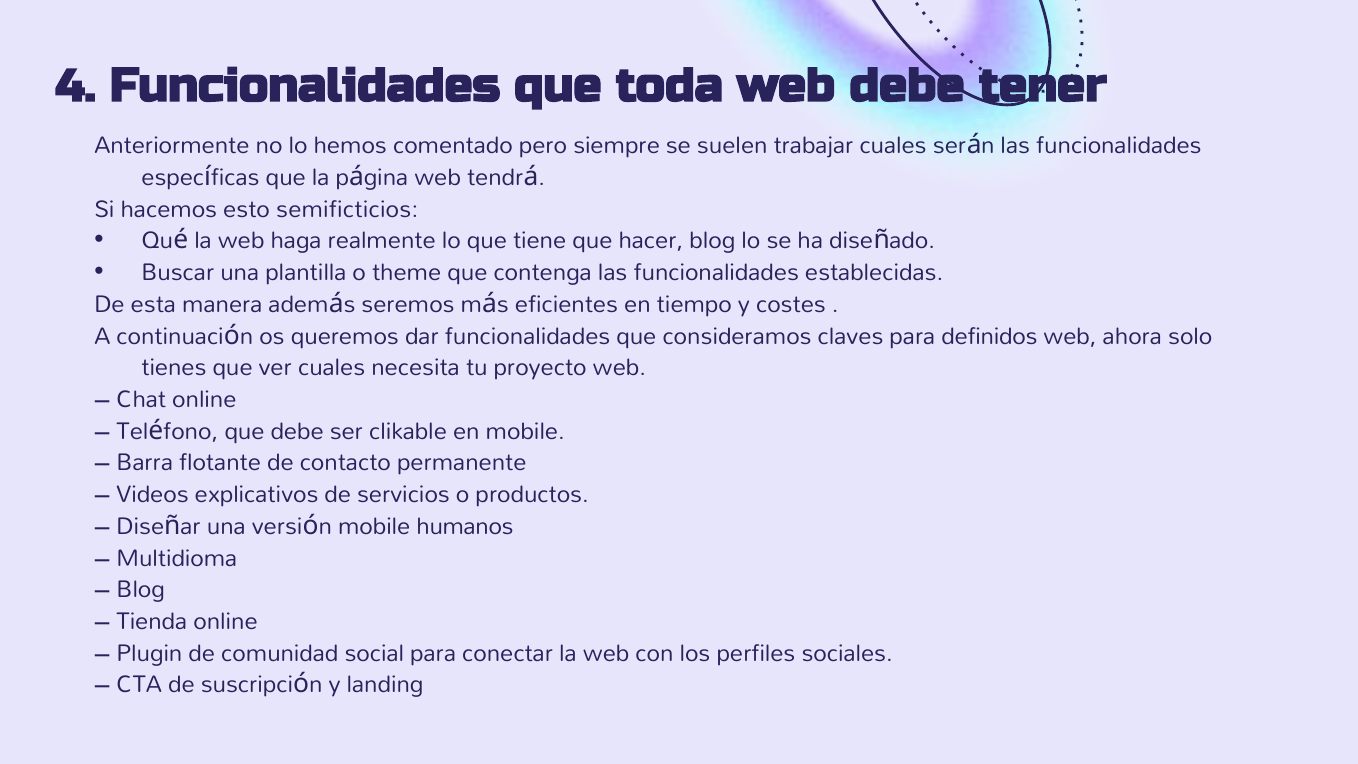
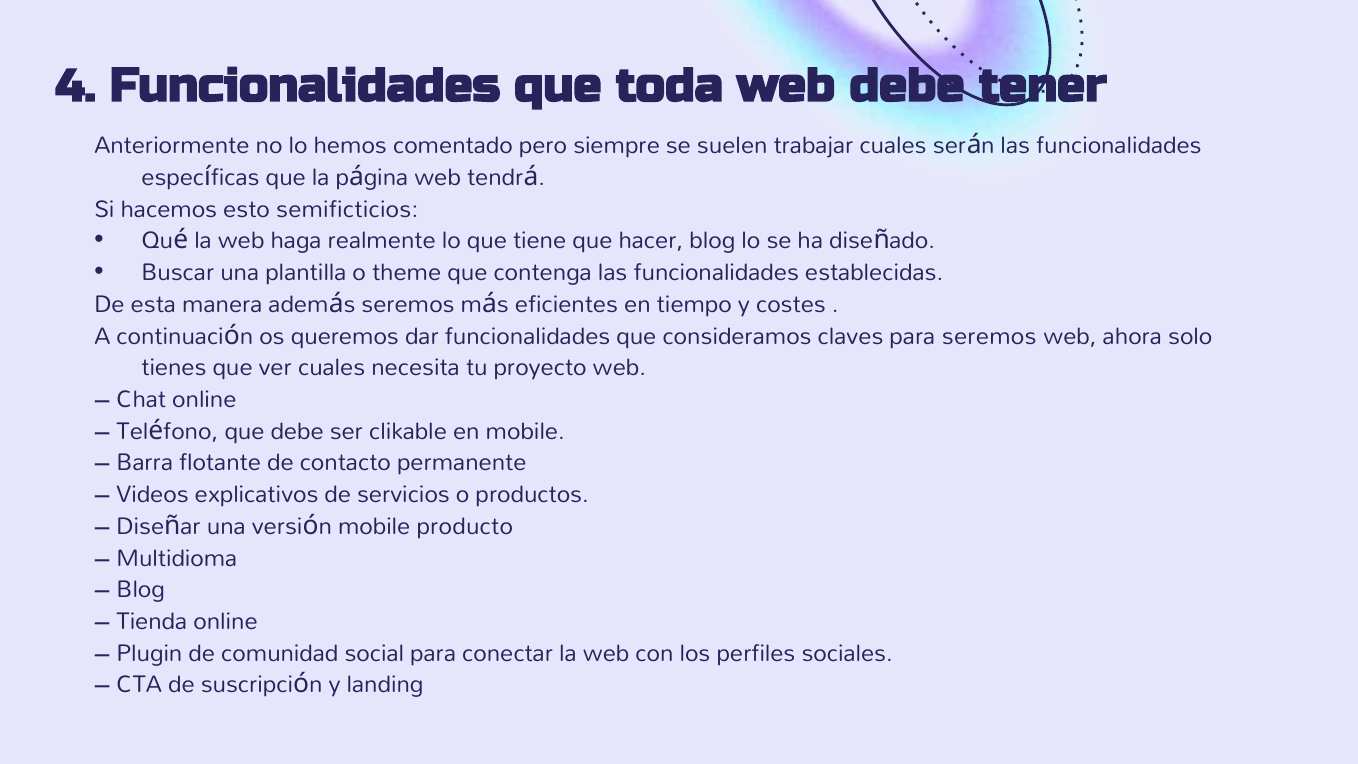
para definidos: definidos -> seremos (989, 335)
humanos: humanos -> producto (465, 526)
